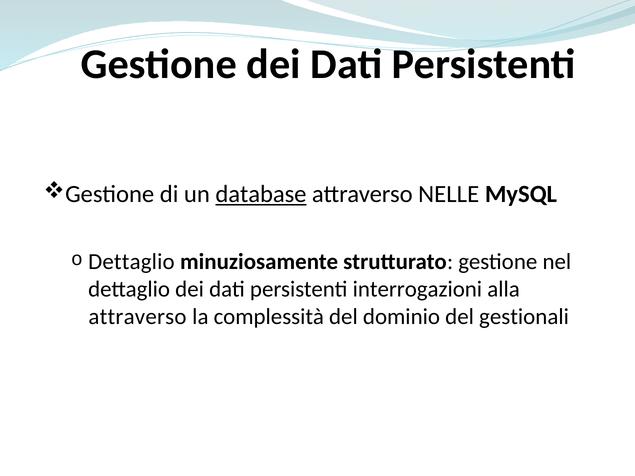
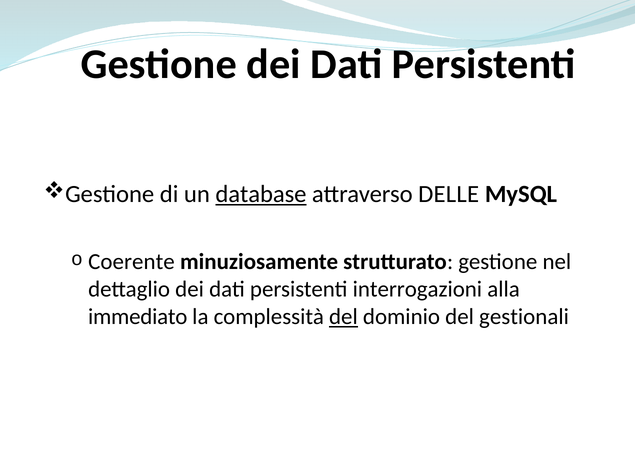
NELLE: NELLE -> DELLE (449, 194)
Dettaglio: Dettaglio -> Coerente (131, 262)
attraverso: attraverso -> immediato (138, 317)
del underline: none -> present (343, 317)
